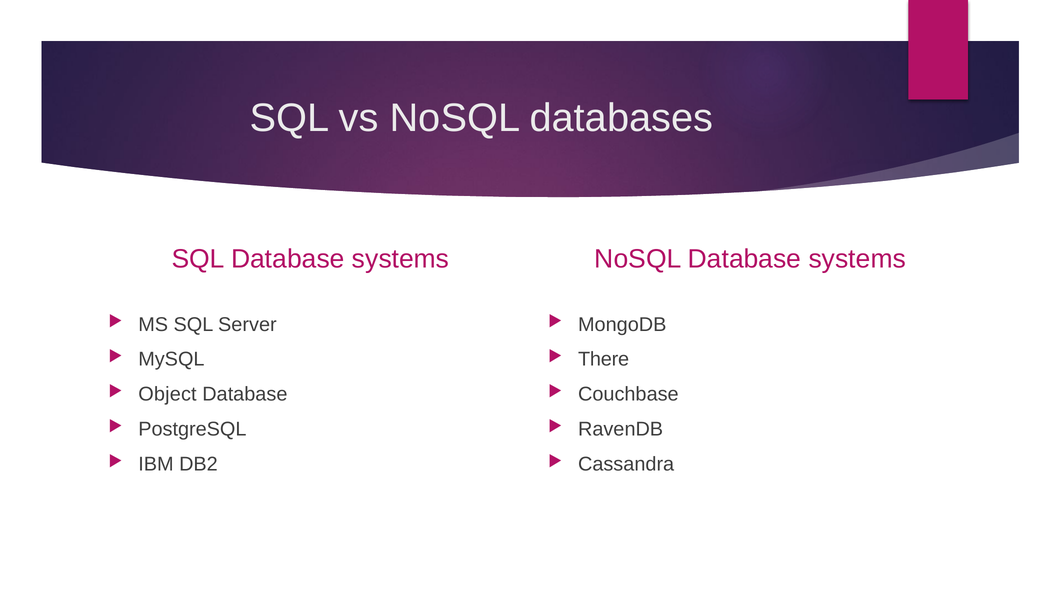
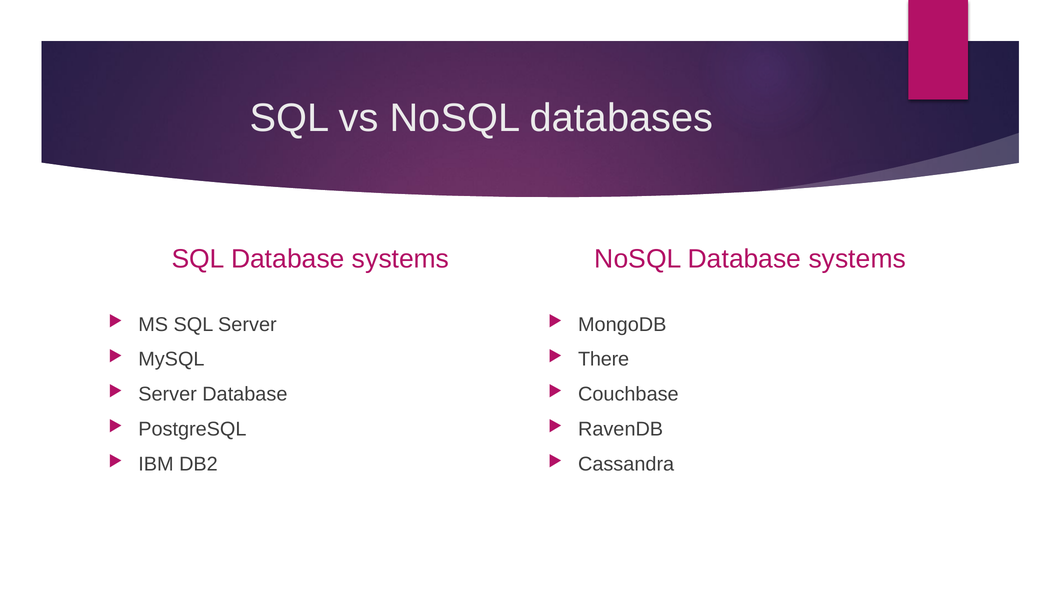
Object: Object -> Server (168, 394)
